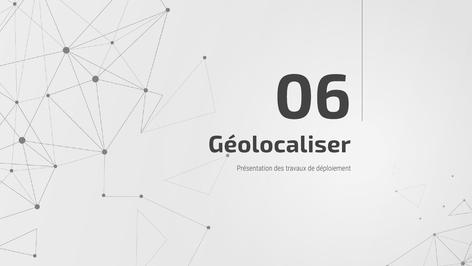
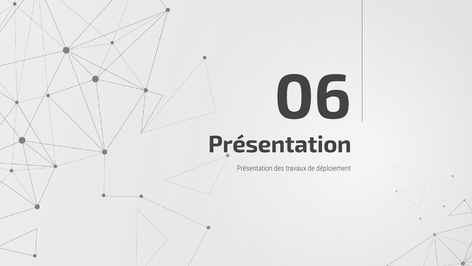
Géolocaliser: Géolocaliser -> Présentation (280, 144)
